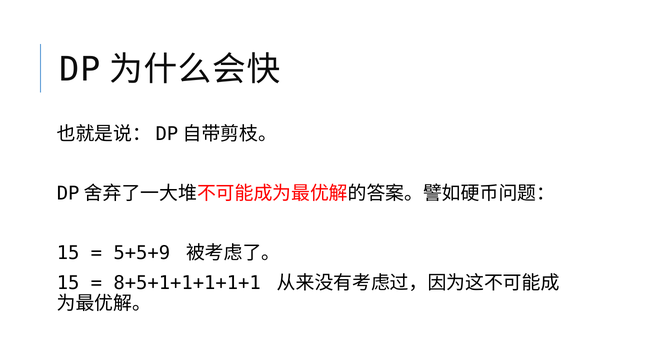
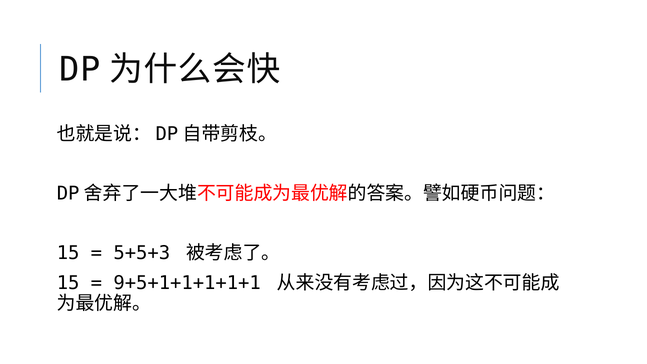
5+5+9: 5+5+9 -> 5+5+3 (142, 253)
8+5+1+1+1+1+1: 8+5+1+1+1+1+1 -> 9+5+1+1+1+1+1 (187, 283)
